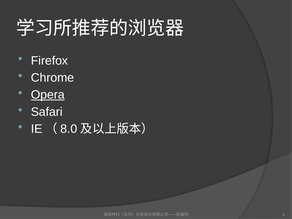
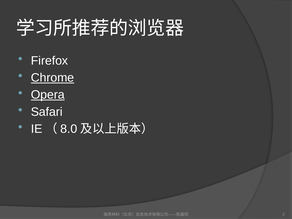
Chrome underline: none -> present (53, 78)
